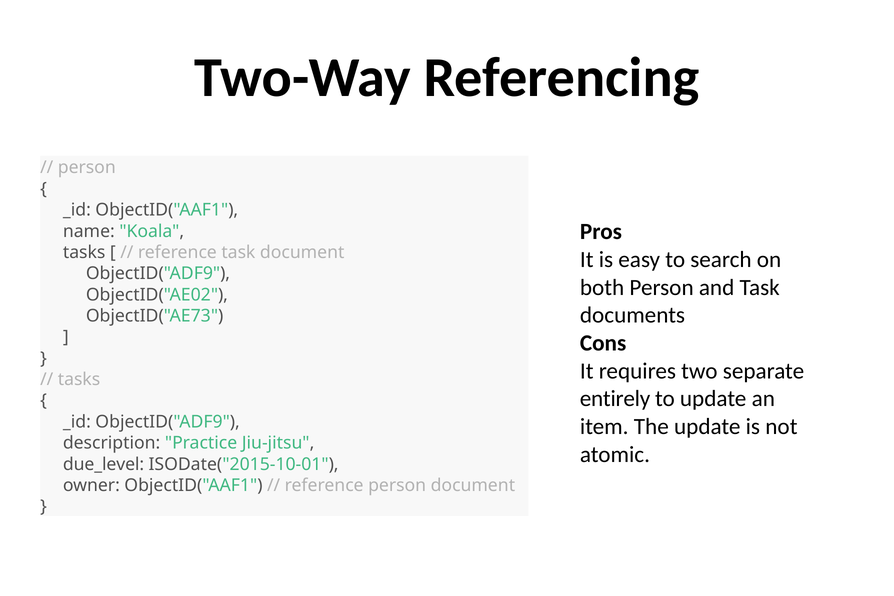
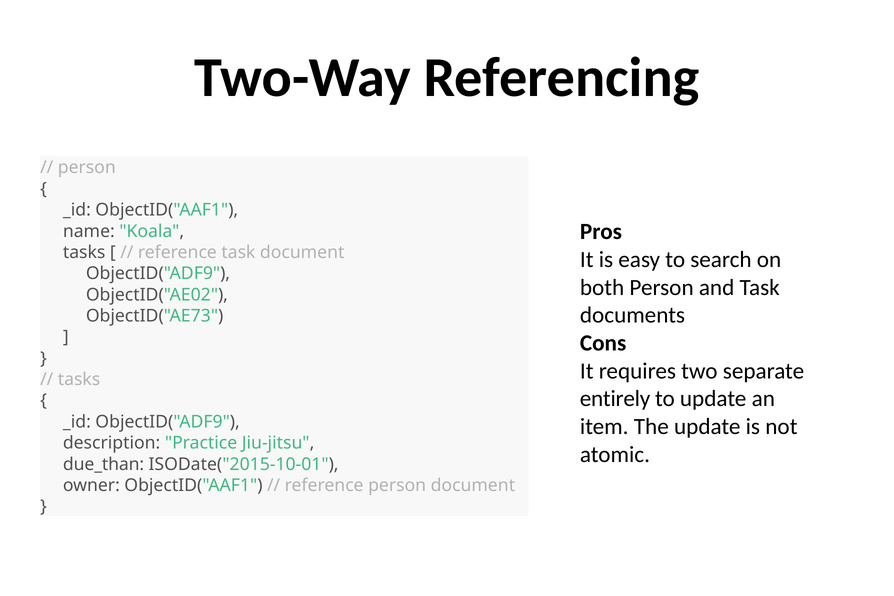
due_level: due_level -> due_than (104, 464)
